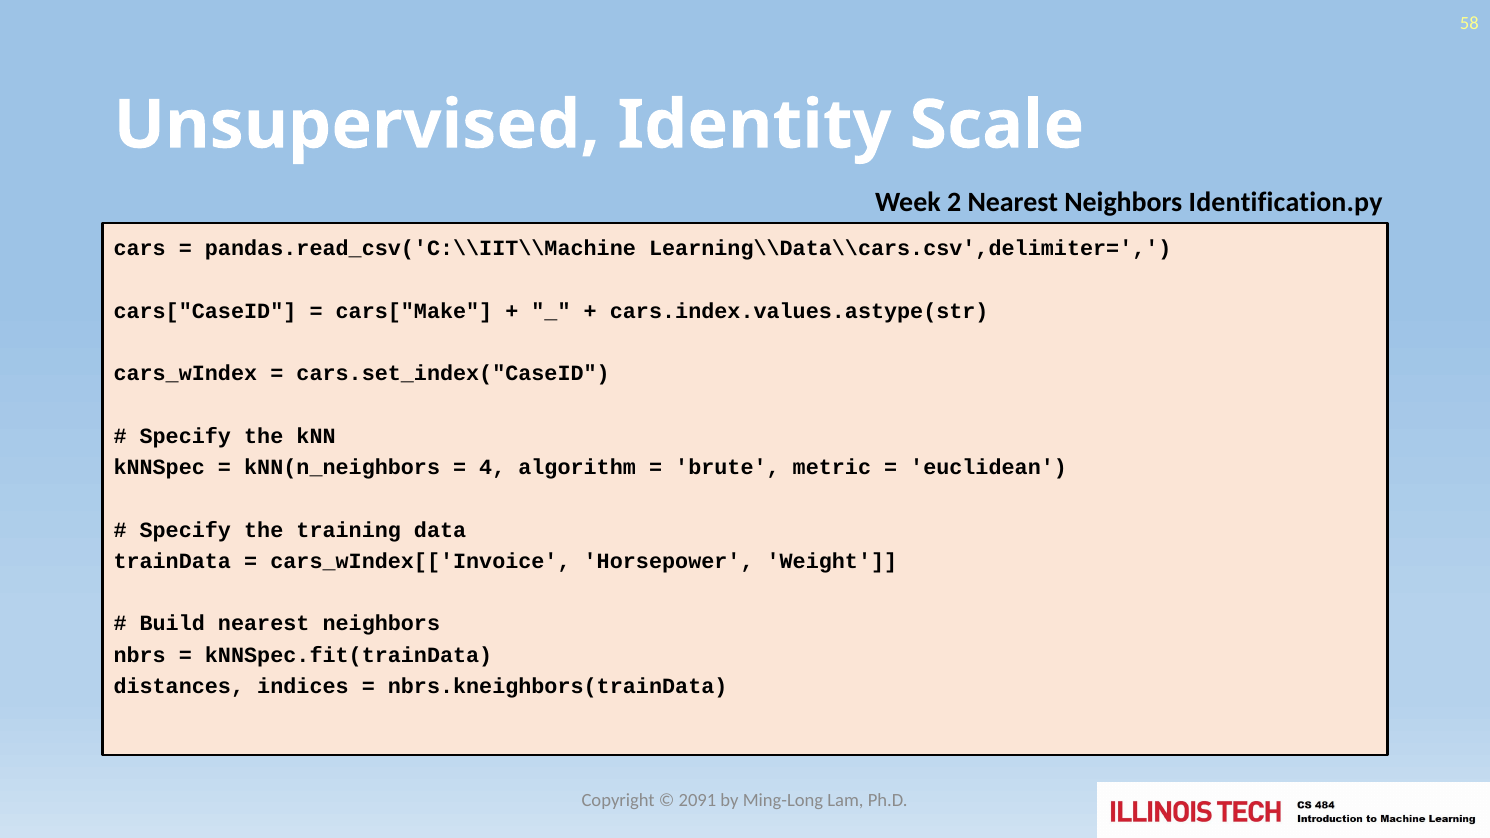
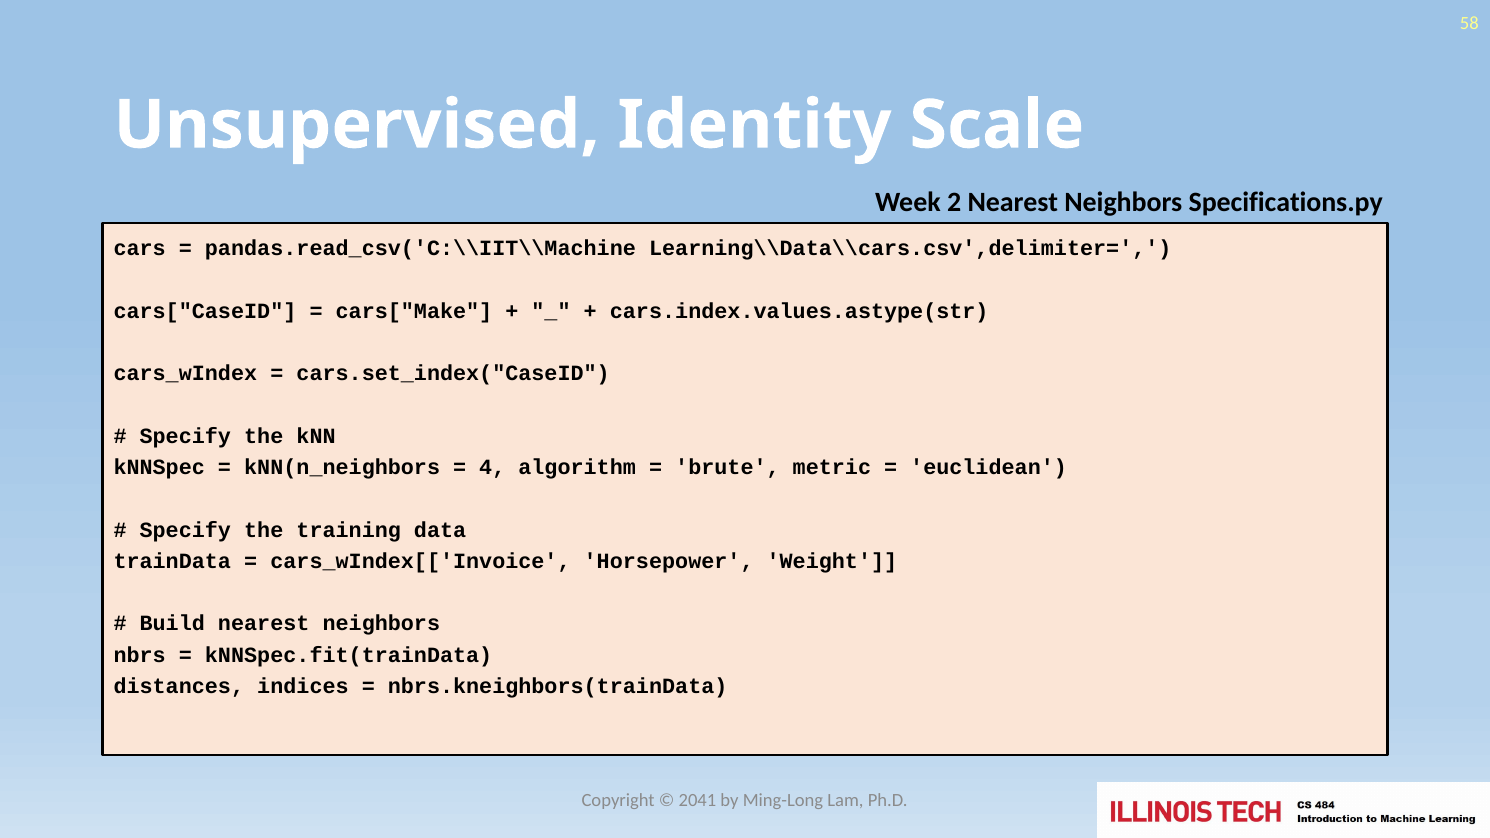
Identification.py: Identification.py -> Specifications.py (1286, 203)
2091: 2091 -> 2041 (697, 800)
